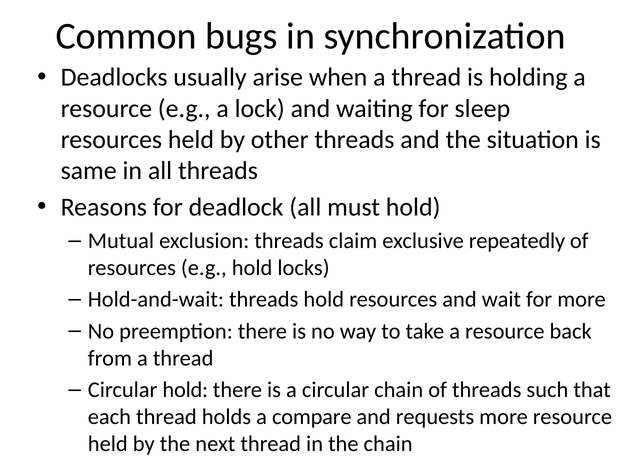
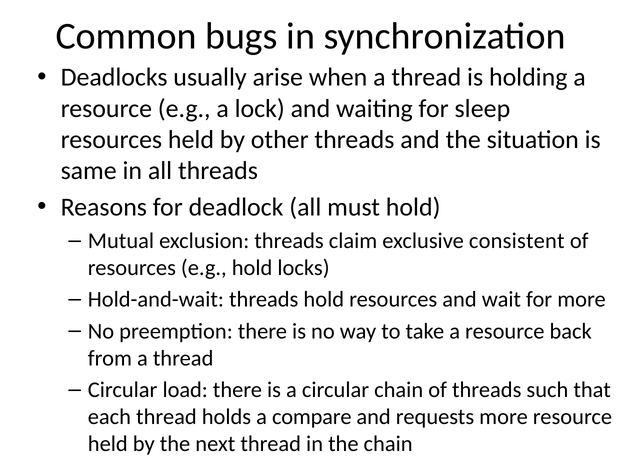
repeatedly: repeatedly -> consistent (517, 241)
Circular hold: hold -> load (185, 390)
